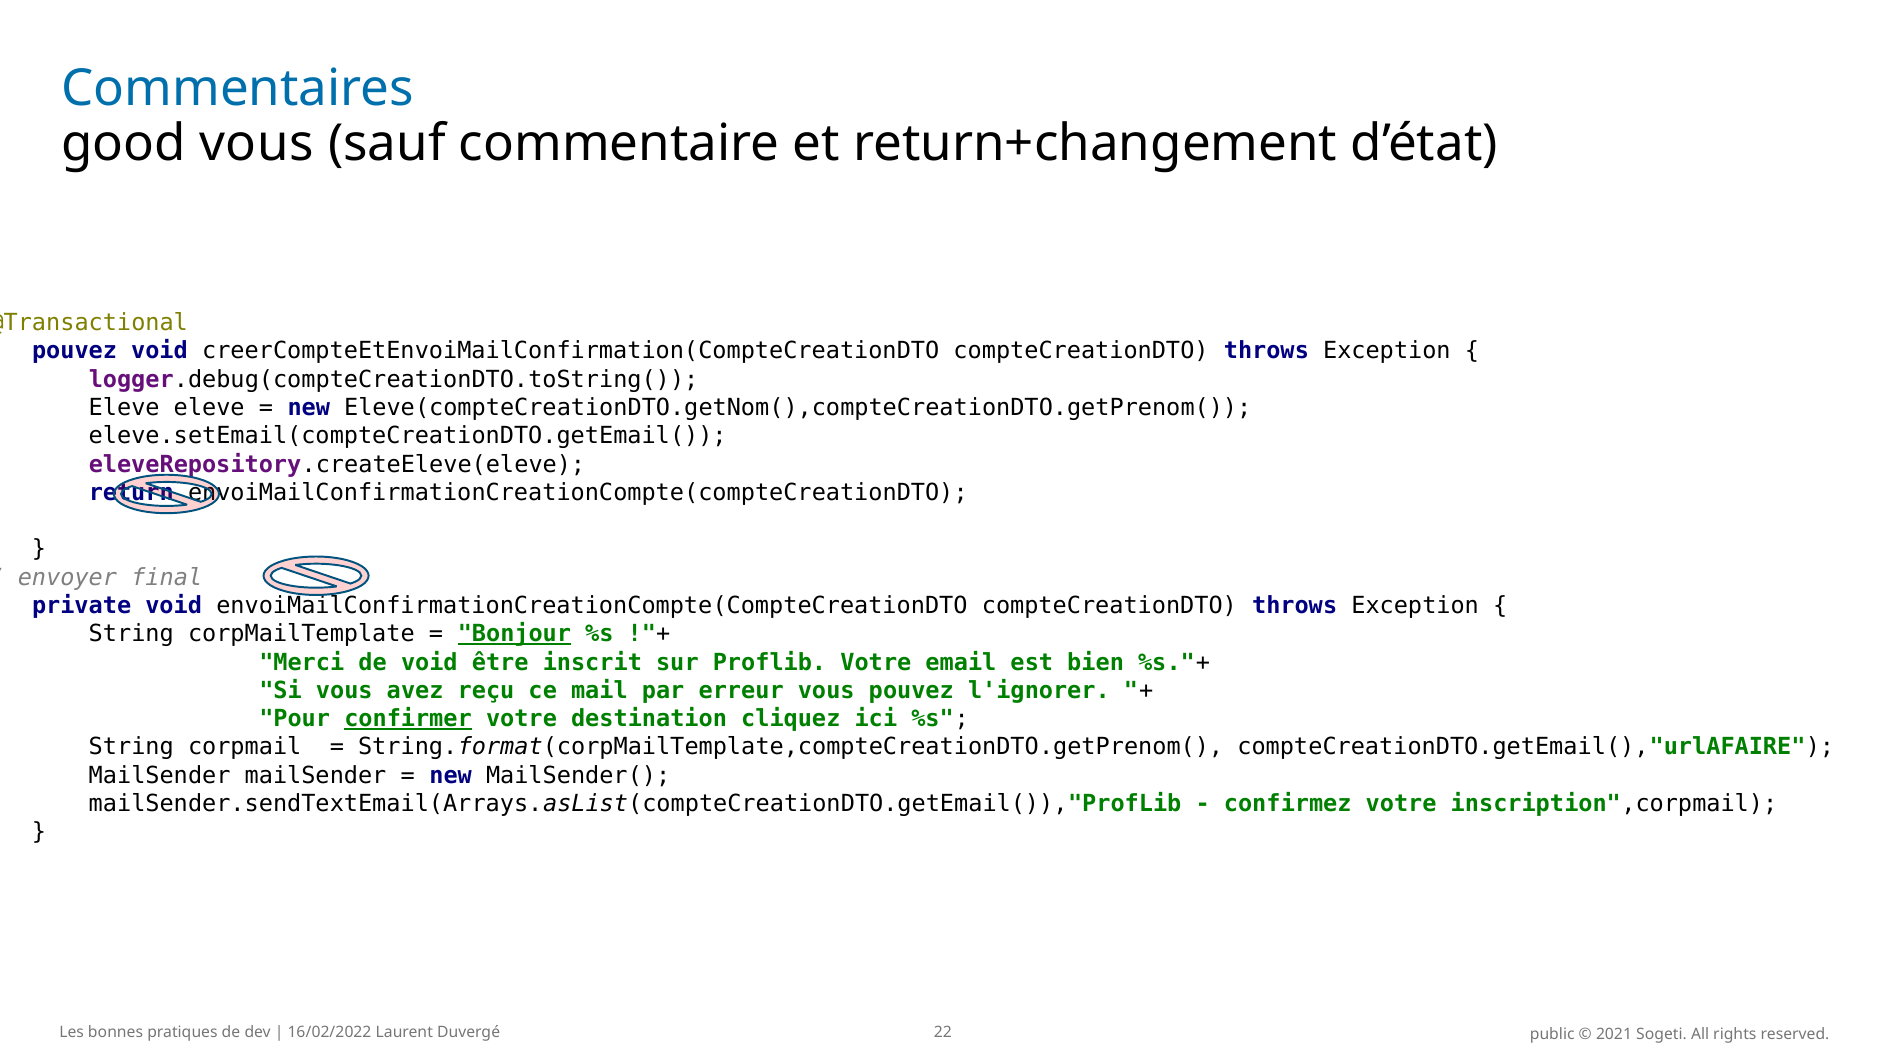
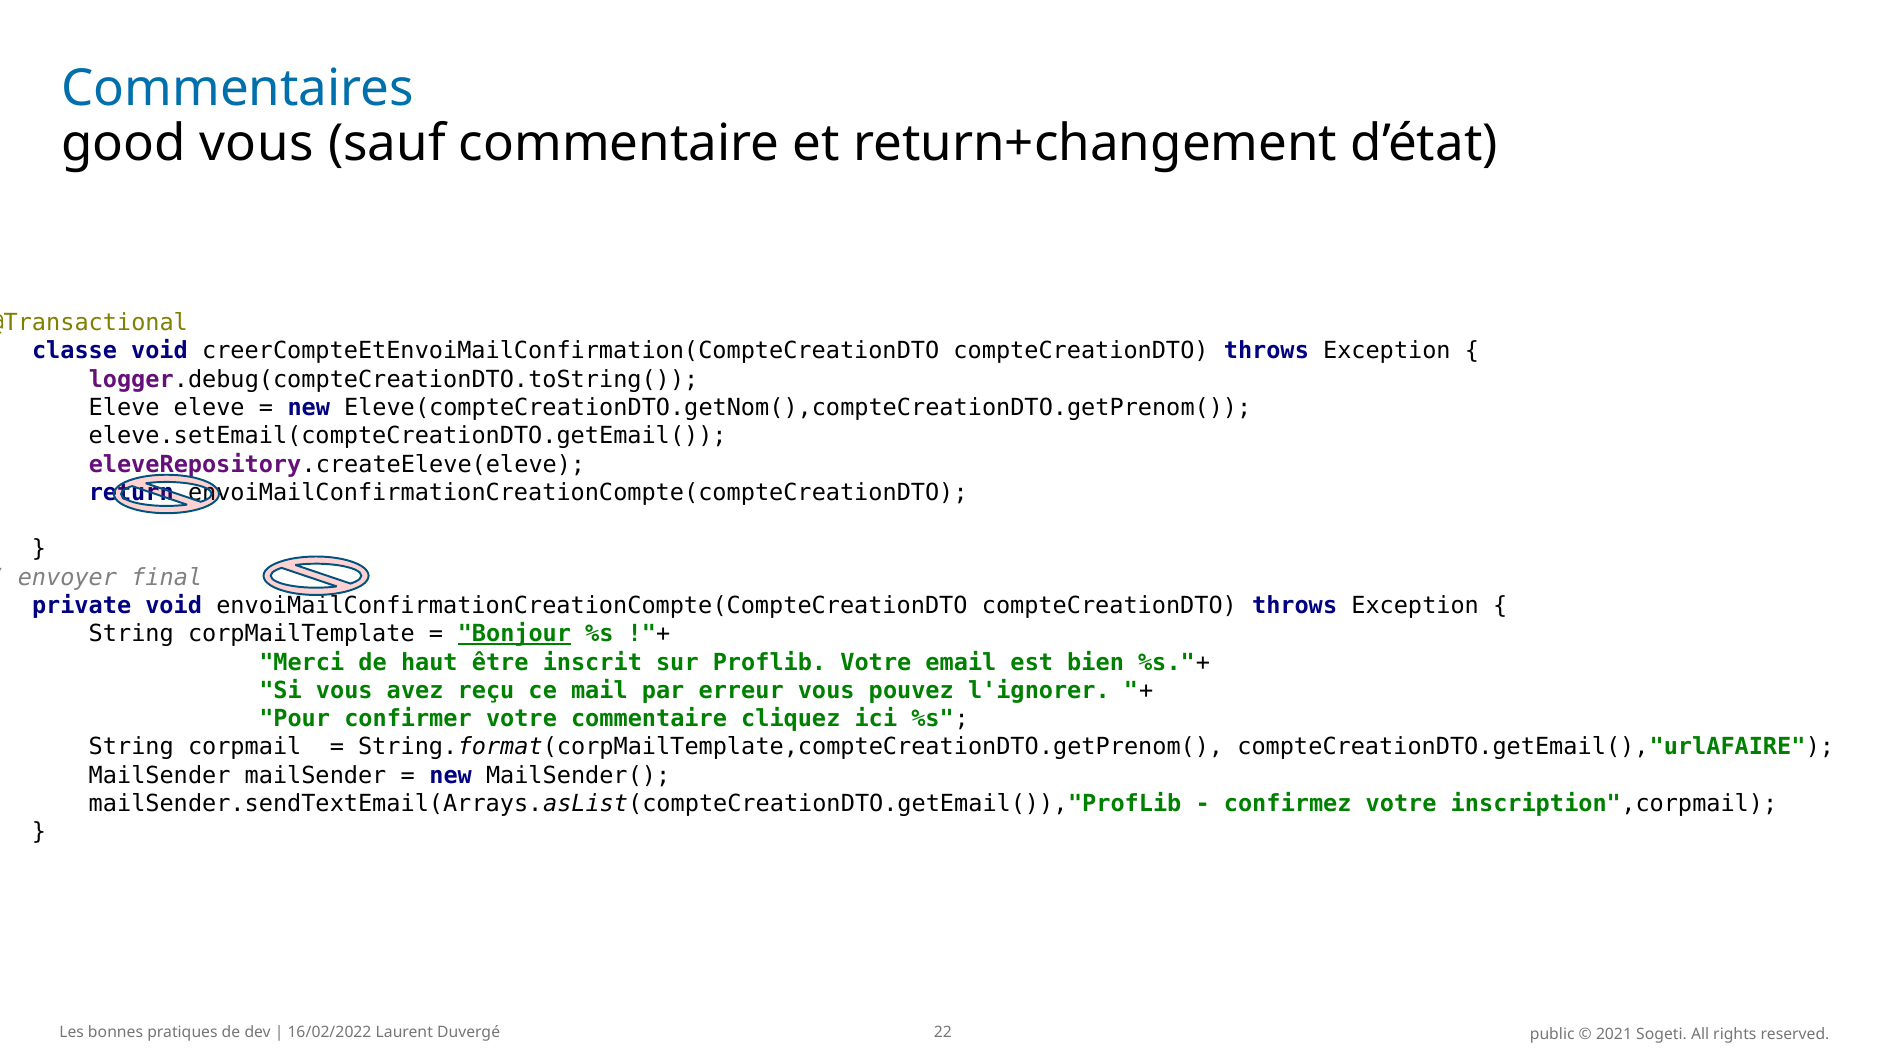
pouvez: pouvez -> classe (75, 351)
de void: void -> haut (429, 662)
confirmer underline: present -> none (408, 719)
votre destination: destination -> commentaire (649, 719)
